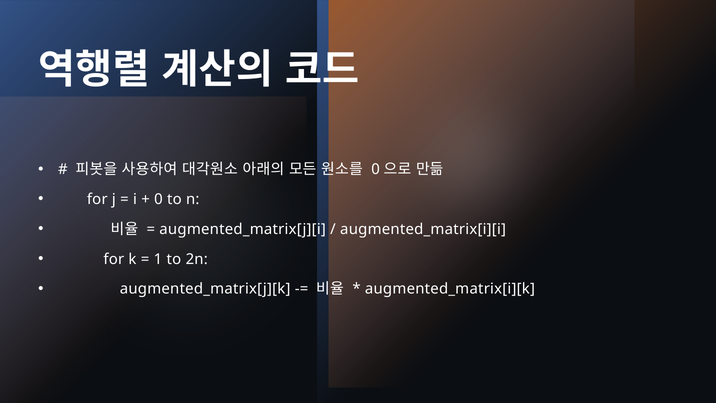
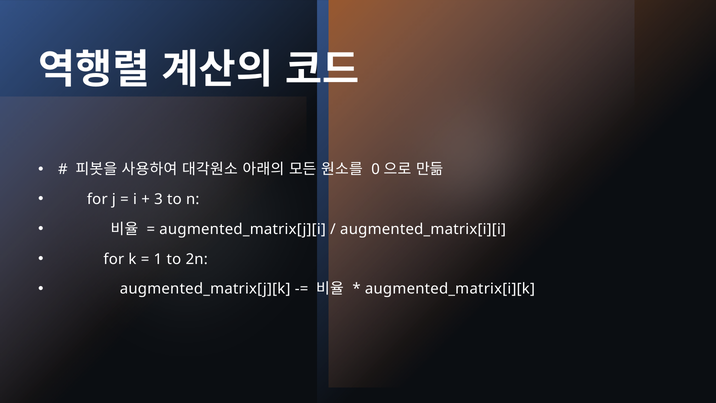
0: 0 -> 3 (158, 199)
